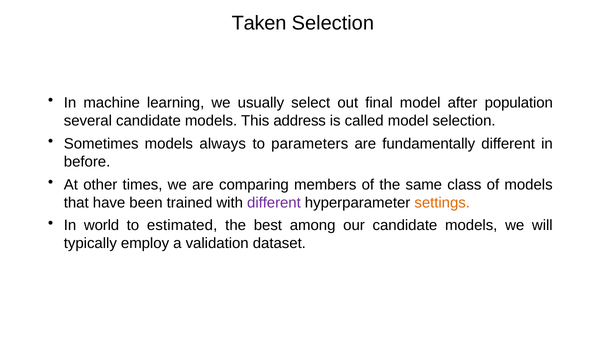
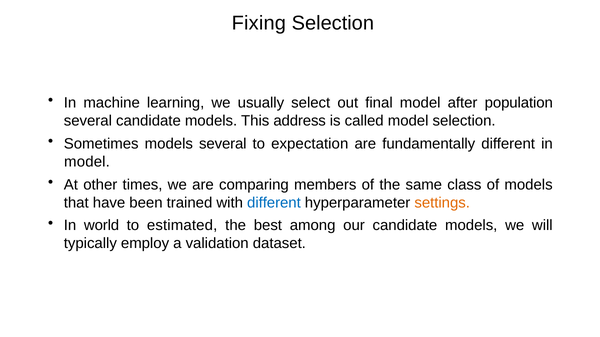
Taken: Taken -> Fixing (259, 23)
models always: always -> several (223, 144)
parameters: parameters -> expectation (310, 144)
before: before -> model (87, 162)
different colour: purple -> blue (274, 203)
